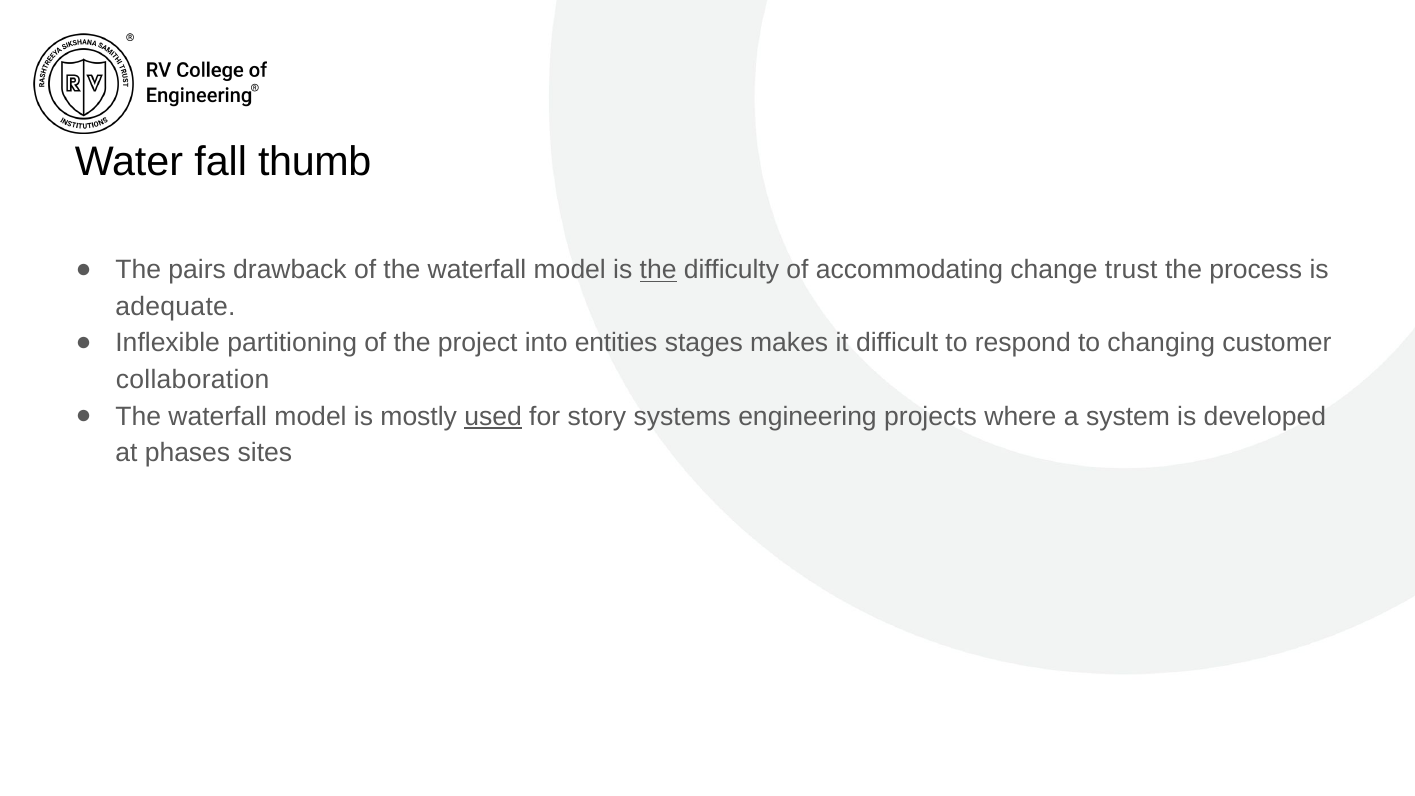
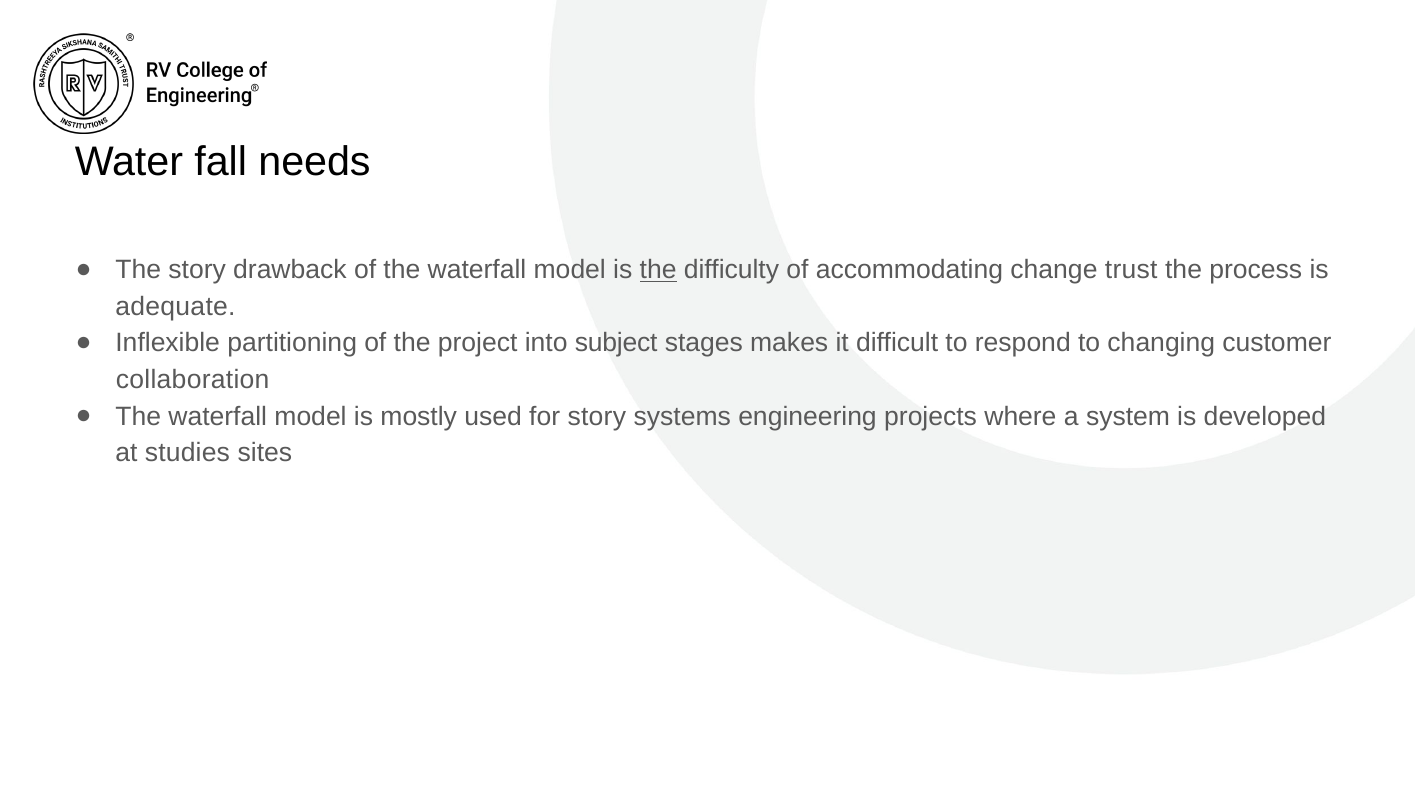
thumb: thumb -> needs (315, 162)
The pairs: pairs -> story (197, 270)
entities: entities -> subject (616, 343)
used underline: present -> none (493, 416)
phases: phases -> studies (187, 453)
